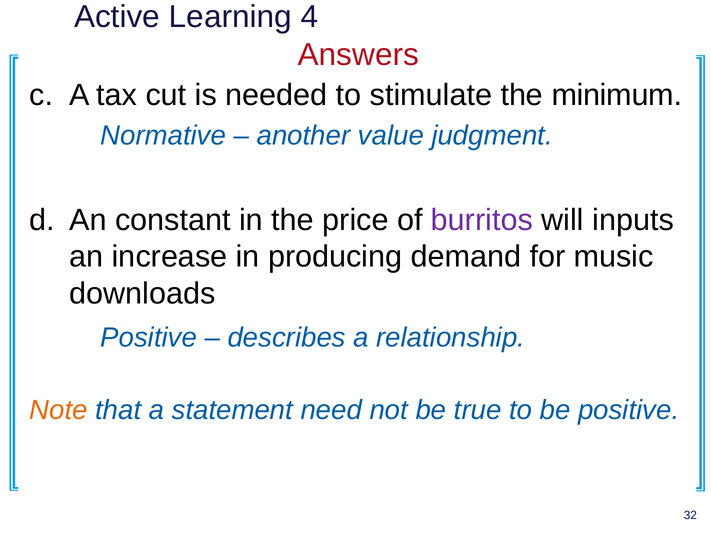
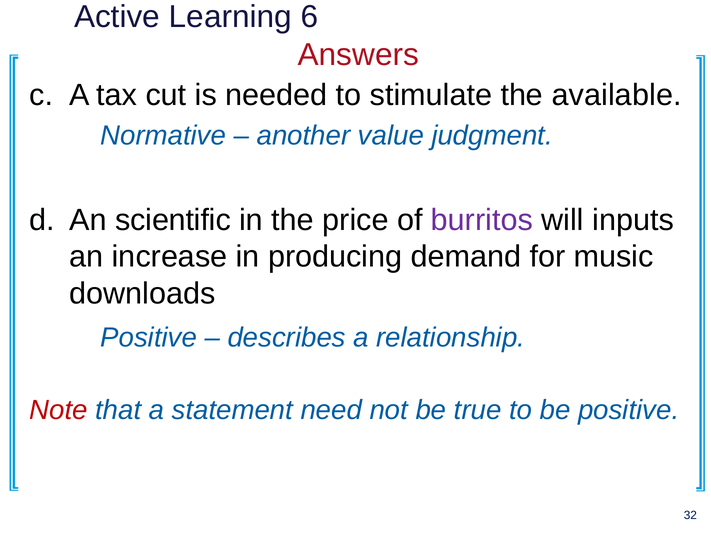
4: 4 -> 6 (309, 17)
minimum: minimum -> available (617, 95)
constant: constant -> scientific (173, 220)
Note colour: orange -> red (58, 410)
